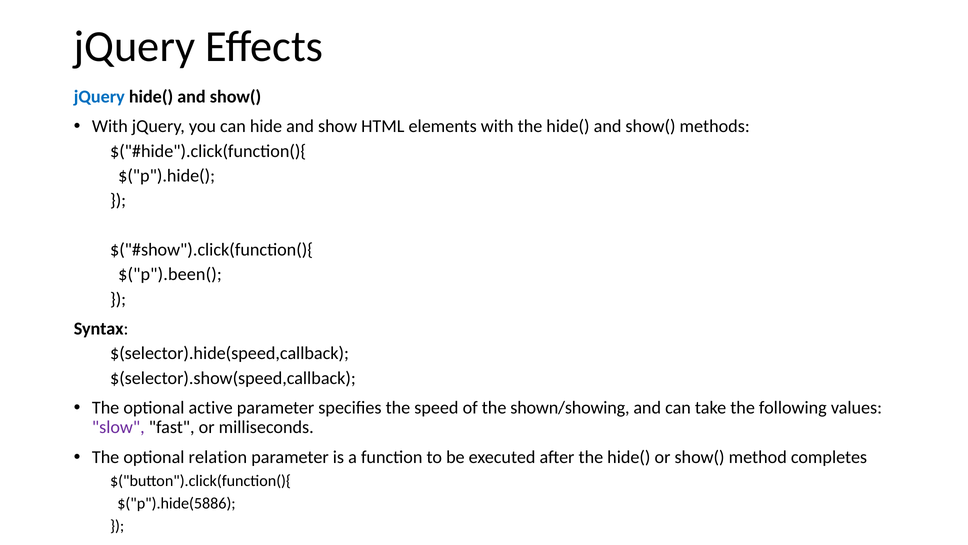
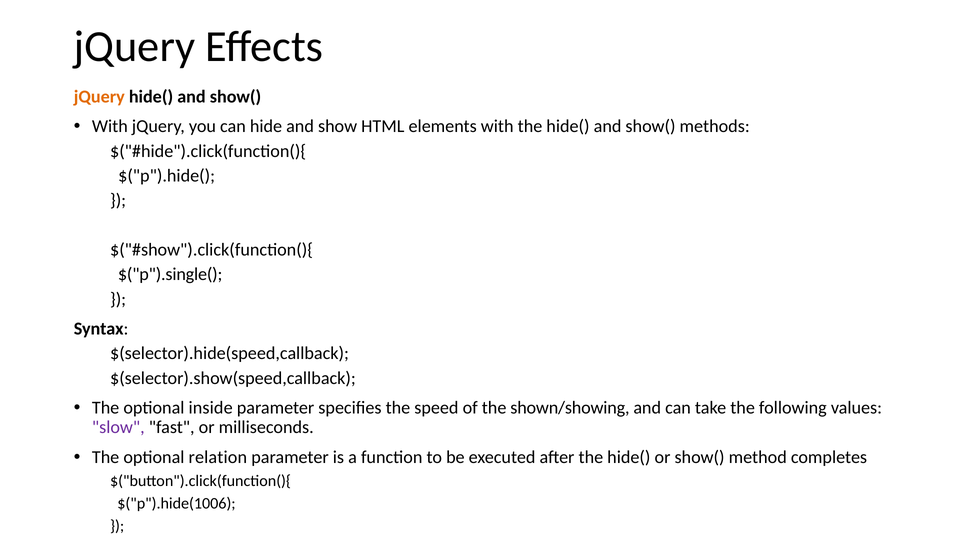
jQuery colour: blue -> orange (99, 97)
$("p").been(: $("p").been( -> $("p").single( (170, 274)
active: active -> inside (211, 407)
$("p").hide(5886: $("p").hide(5886 -> $("p").hide(1006 (177, 503)
